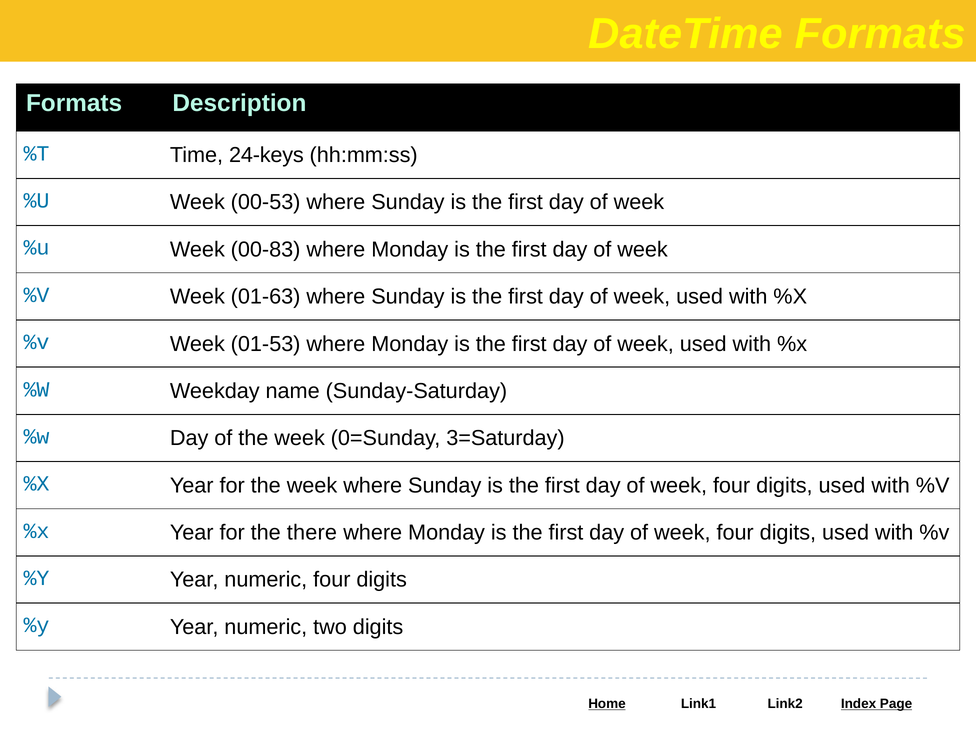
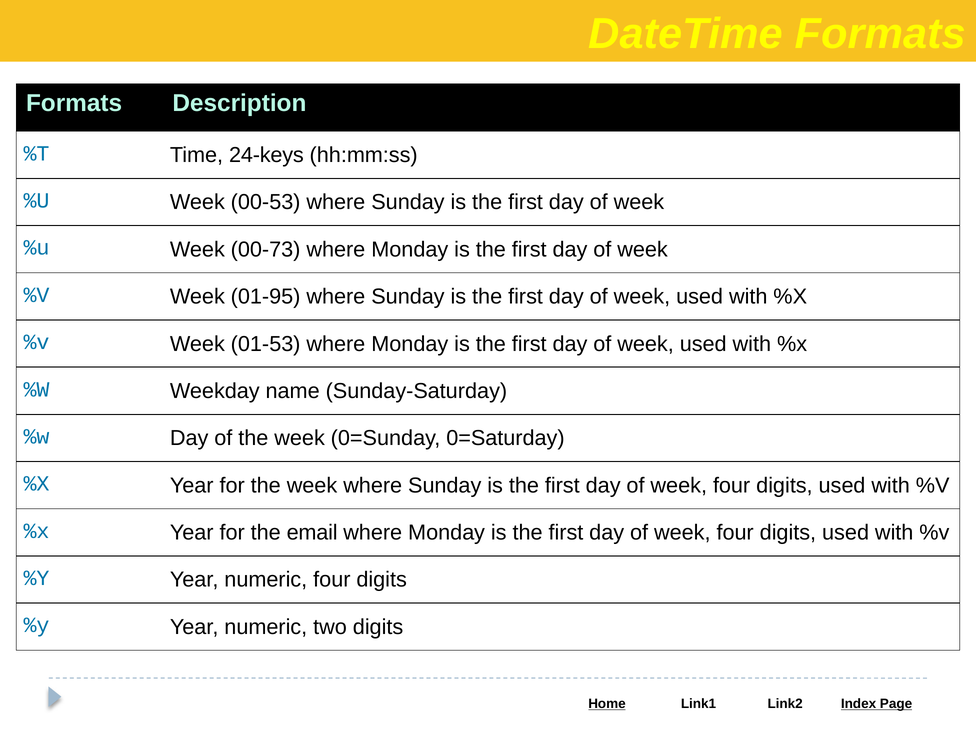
00-83: 00-83 -> 00-73 (266, 249)
01-63: 01-63 -> 01-95 (266, 297)
3=Saturday: 3=Saturday -> 0=Saturday (505, 438)
there: there -> email (312, 533)
